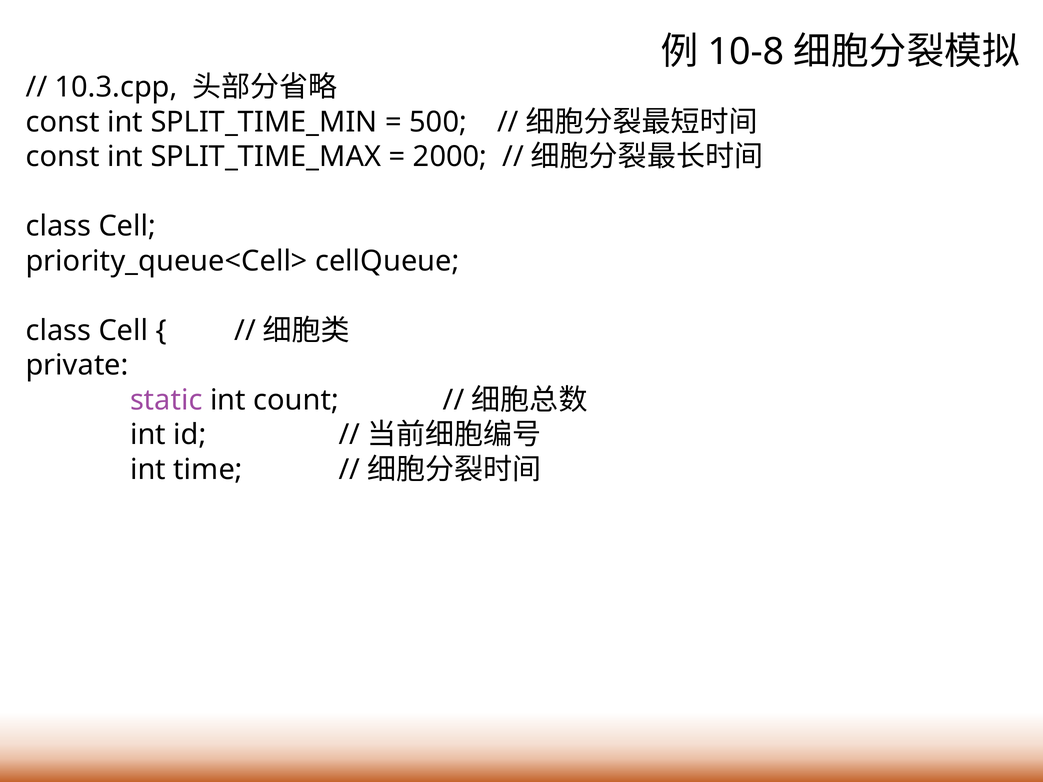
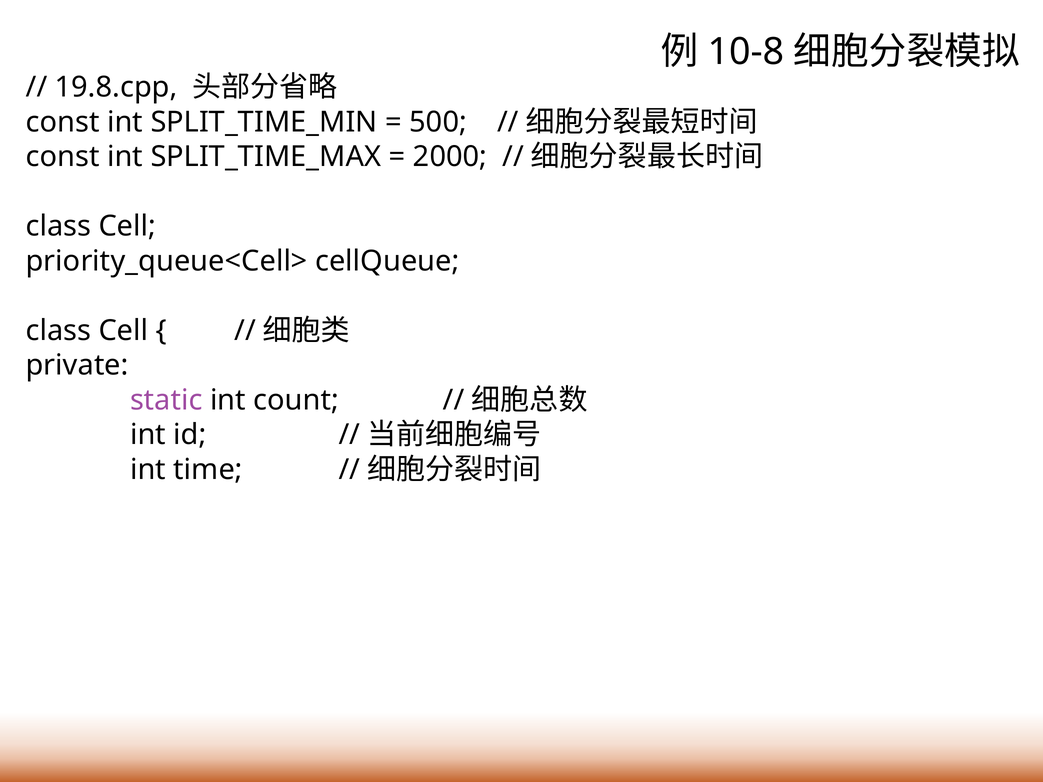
10.3.cpp: 10.3.cpp -> 19.8.cpp (116, 87)
